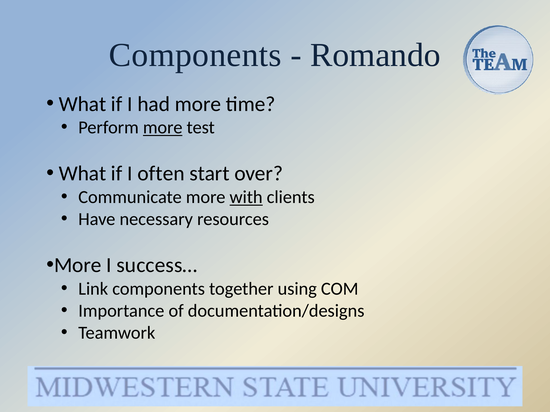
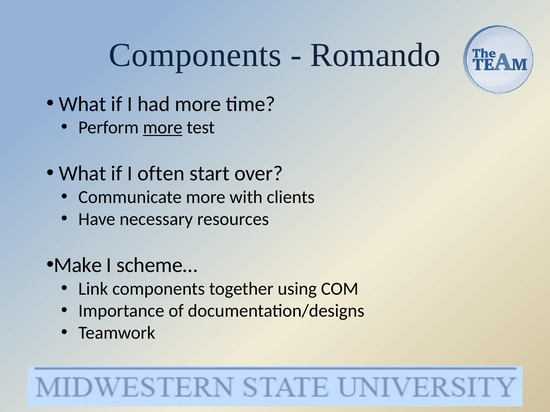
with underline: present -> none (246, 197)
More: More -> Make (78, 265)
success…: success… -> scheme… (157, 265)
